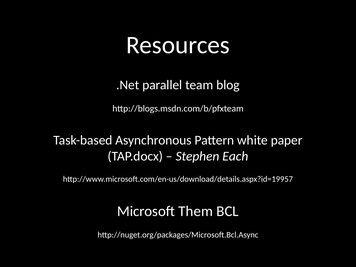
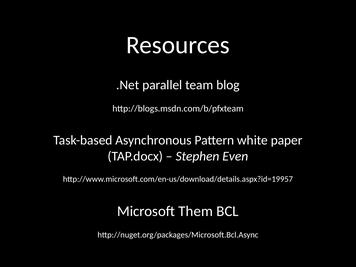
Each: Each -> Even (235, 156)
